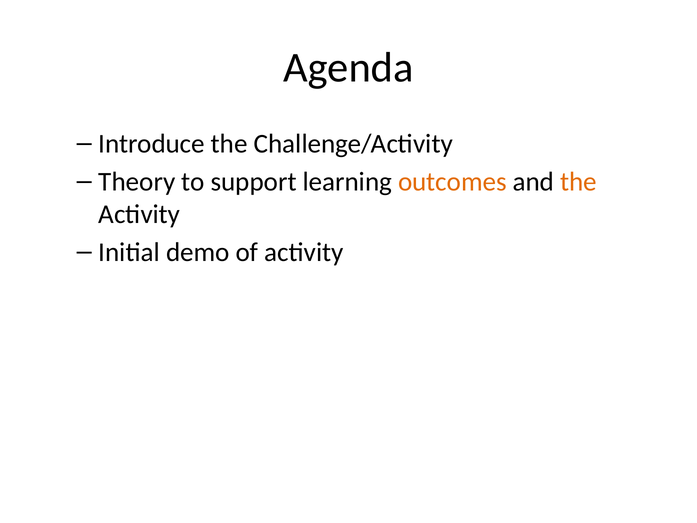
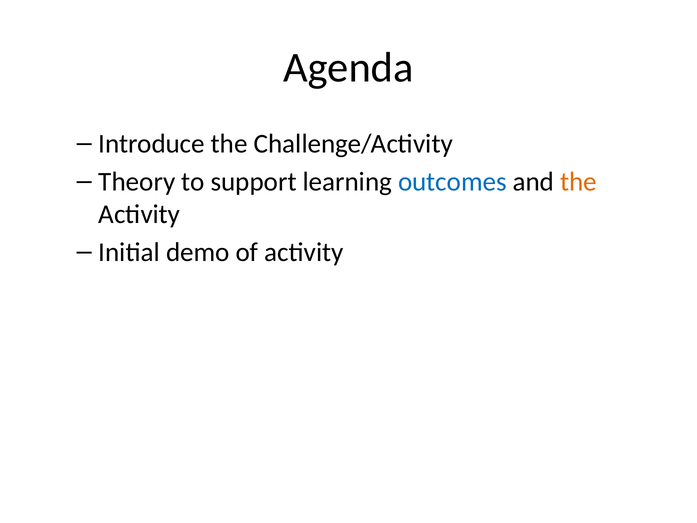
outcomes colour: orange -> blue (452, 182)
